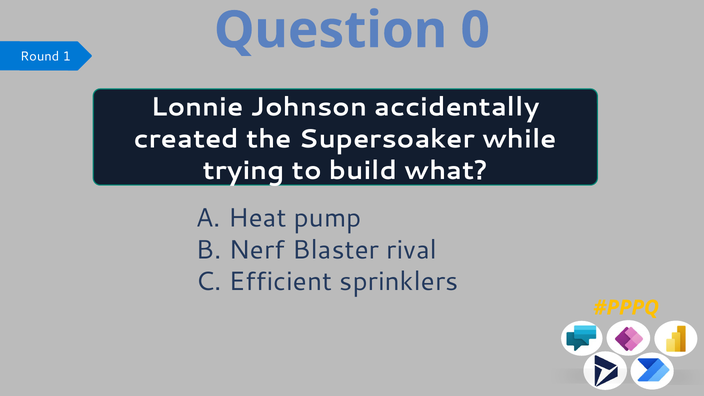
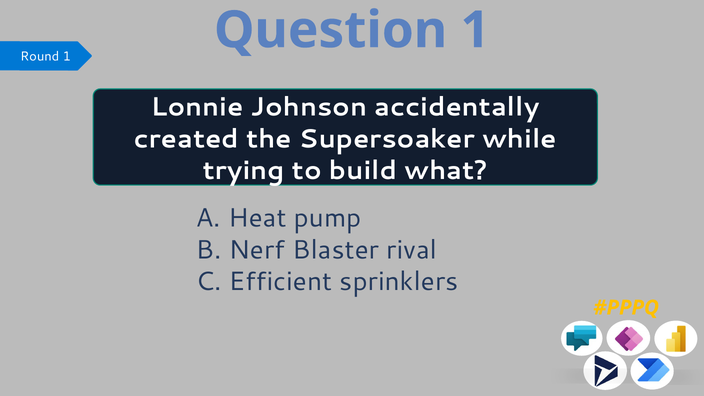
Question 0: 0 -> 1 (475, 30)
